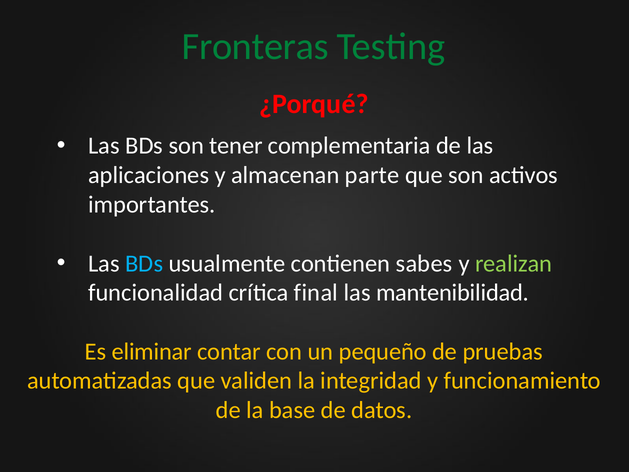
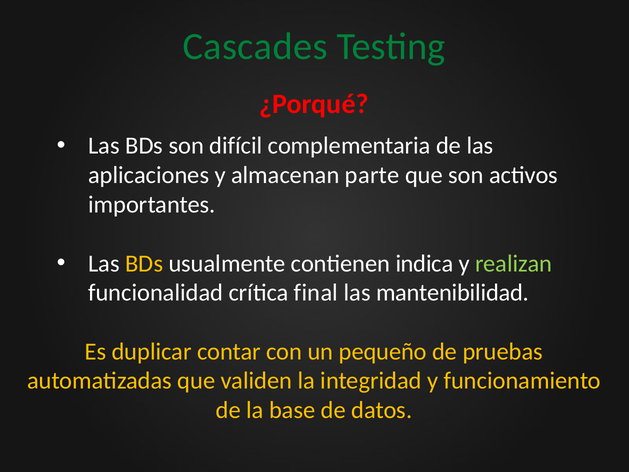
Fronteras: Fronteras -> Cascades (255, 47)
tener: tener -> difícil (236, 146)
BDs colour: light blue -> yellow (144, 263)
sabes: sabes -> indica (424, 263)
eliminar: eliminar -> duplicar (152, 351)
